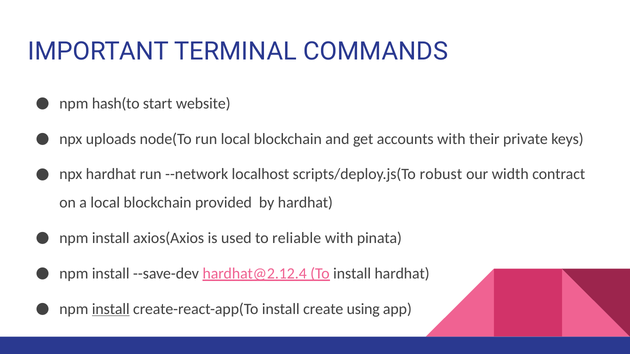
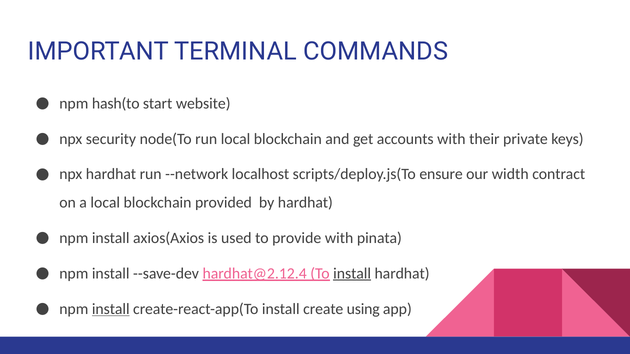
uploads: uploads -> security (111, 139)
robust: robust -> ensure (441, 174)
reliable: reliable -> provide (297, 238)
install underline: none -> present (352, 274)
